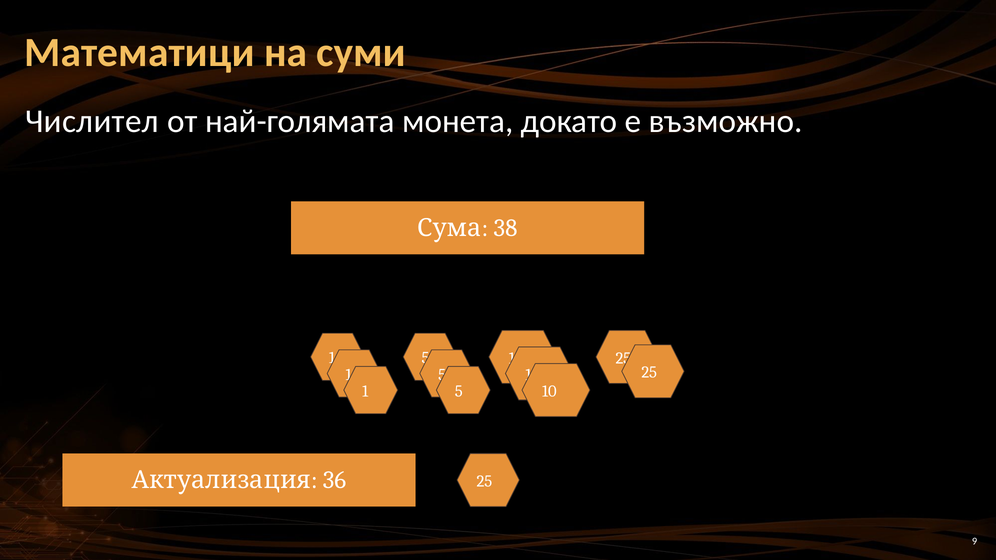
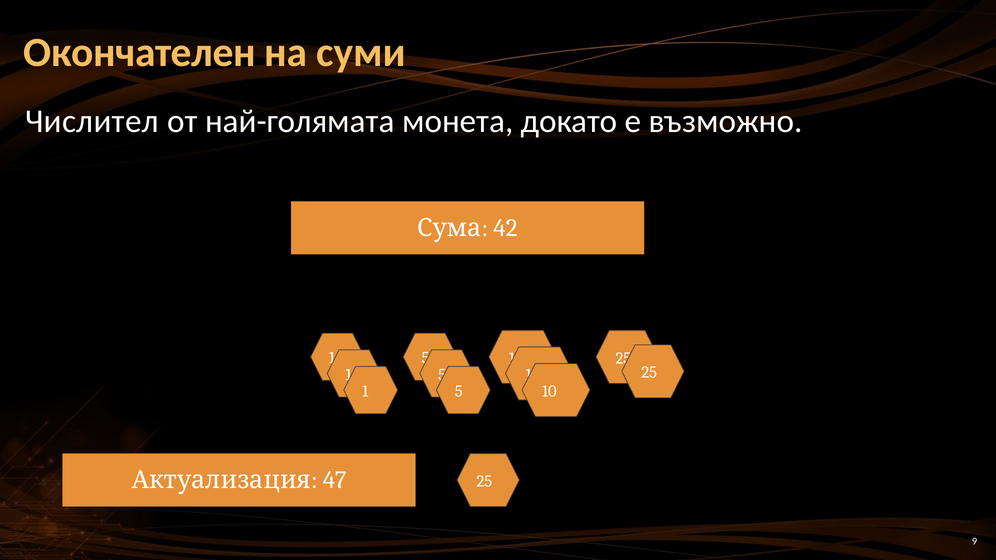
Математици: Математици -> Окончателен (140, 53)
38: 38 -> 42 (505, 228)
36: 36 -> 47 (335, 480)
